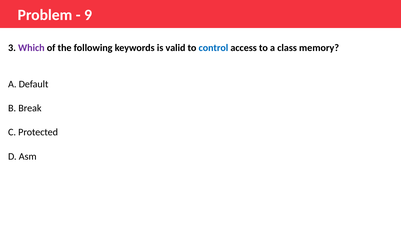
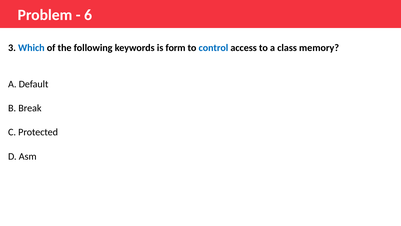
9: 9 -> 6 (88, 15)
Which colour: purple -> blue (31, 48)
valid: valid -> form (175, 48)
